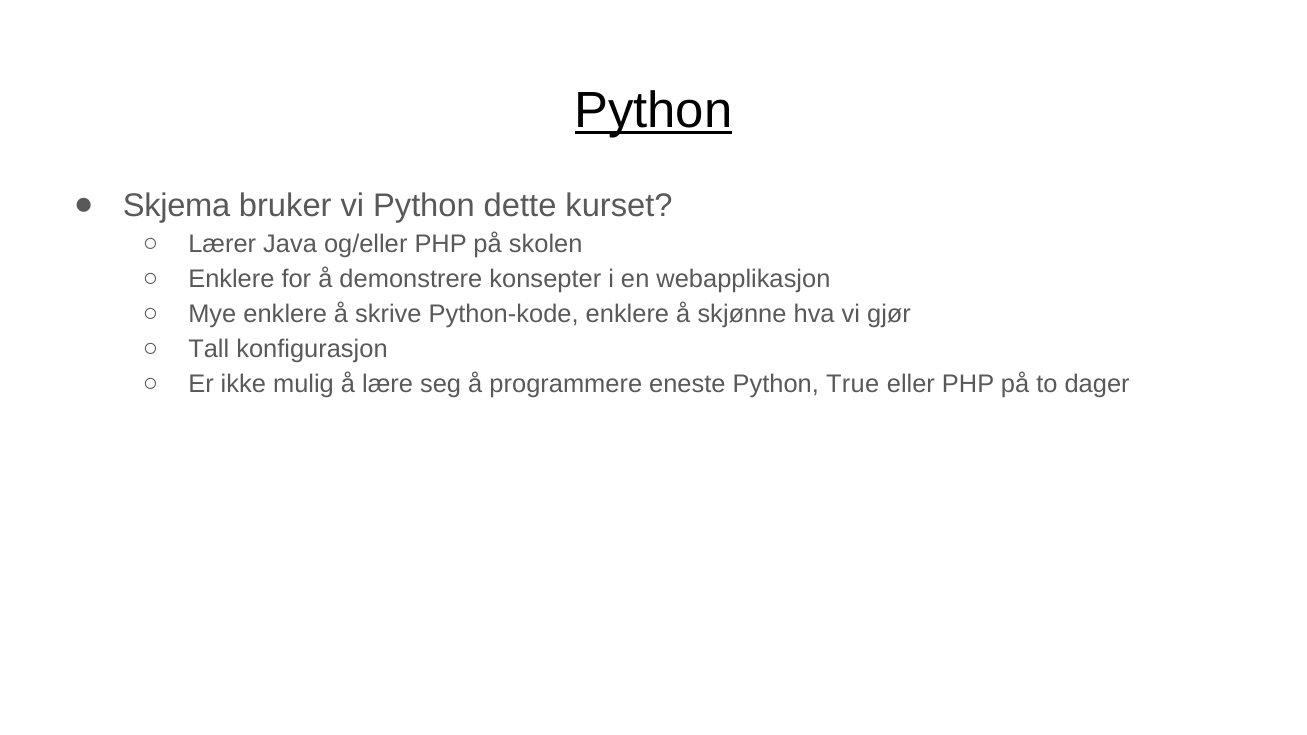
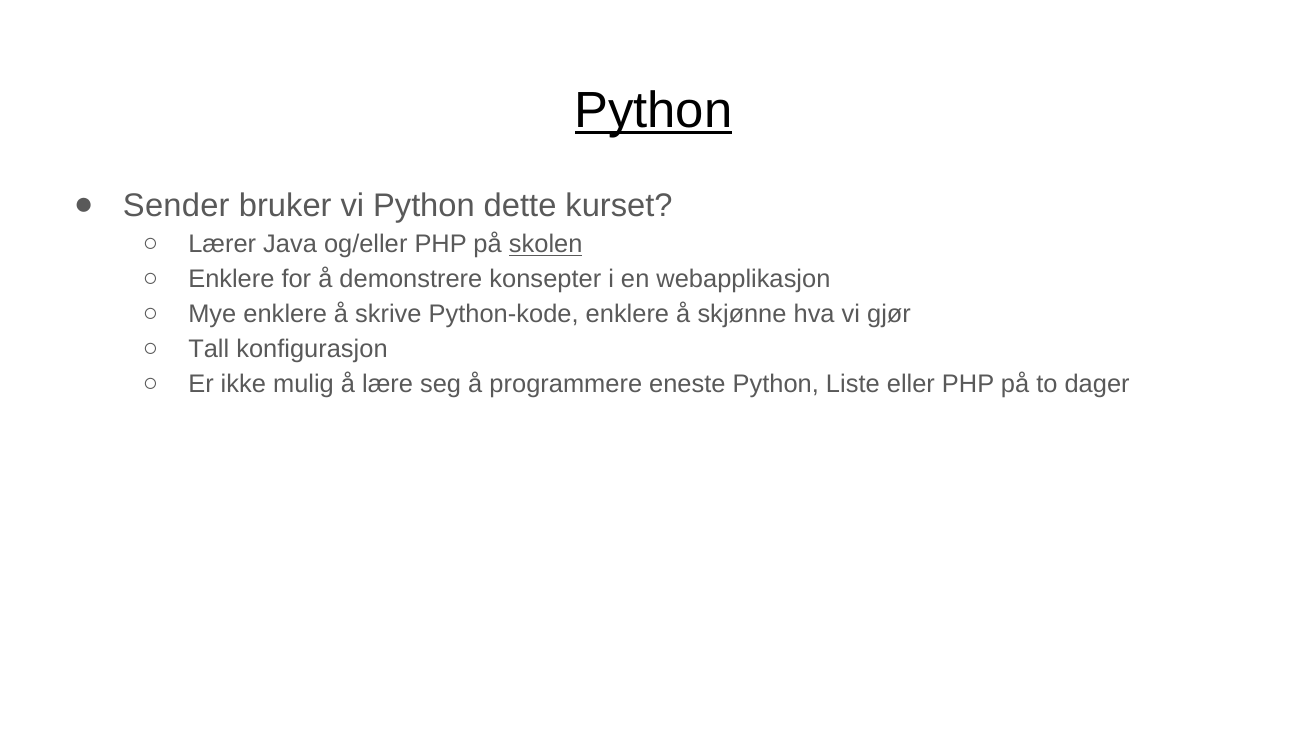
Skjema: Skjema -> Sender (176, 206)
skolen underline: none -> present (546, 244)
True: True -> Liste (853, 385)
